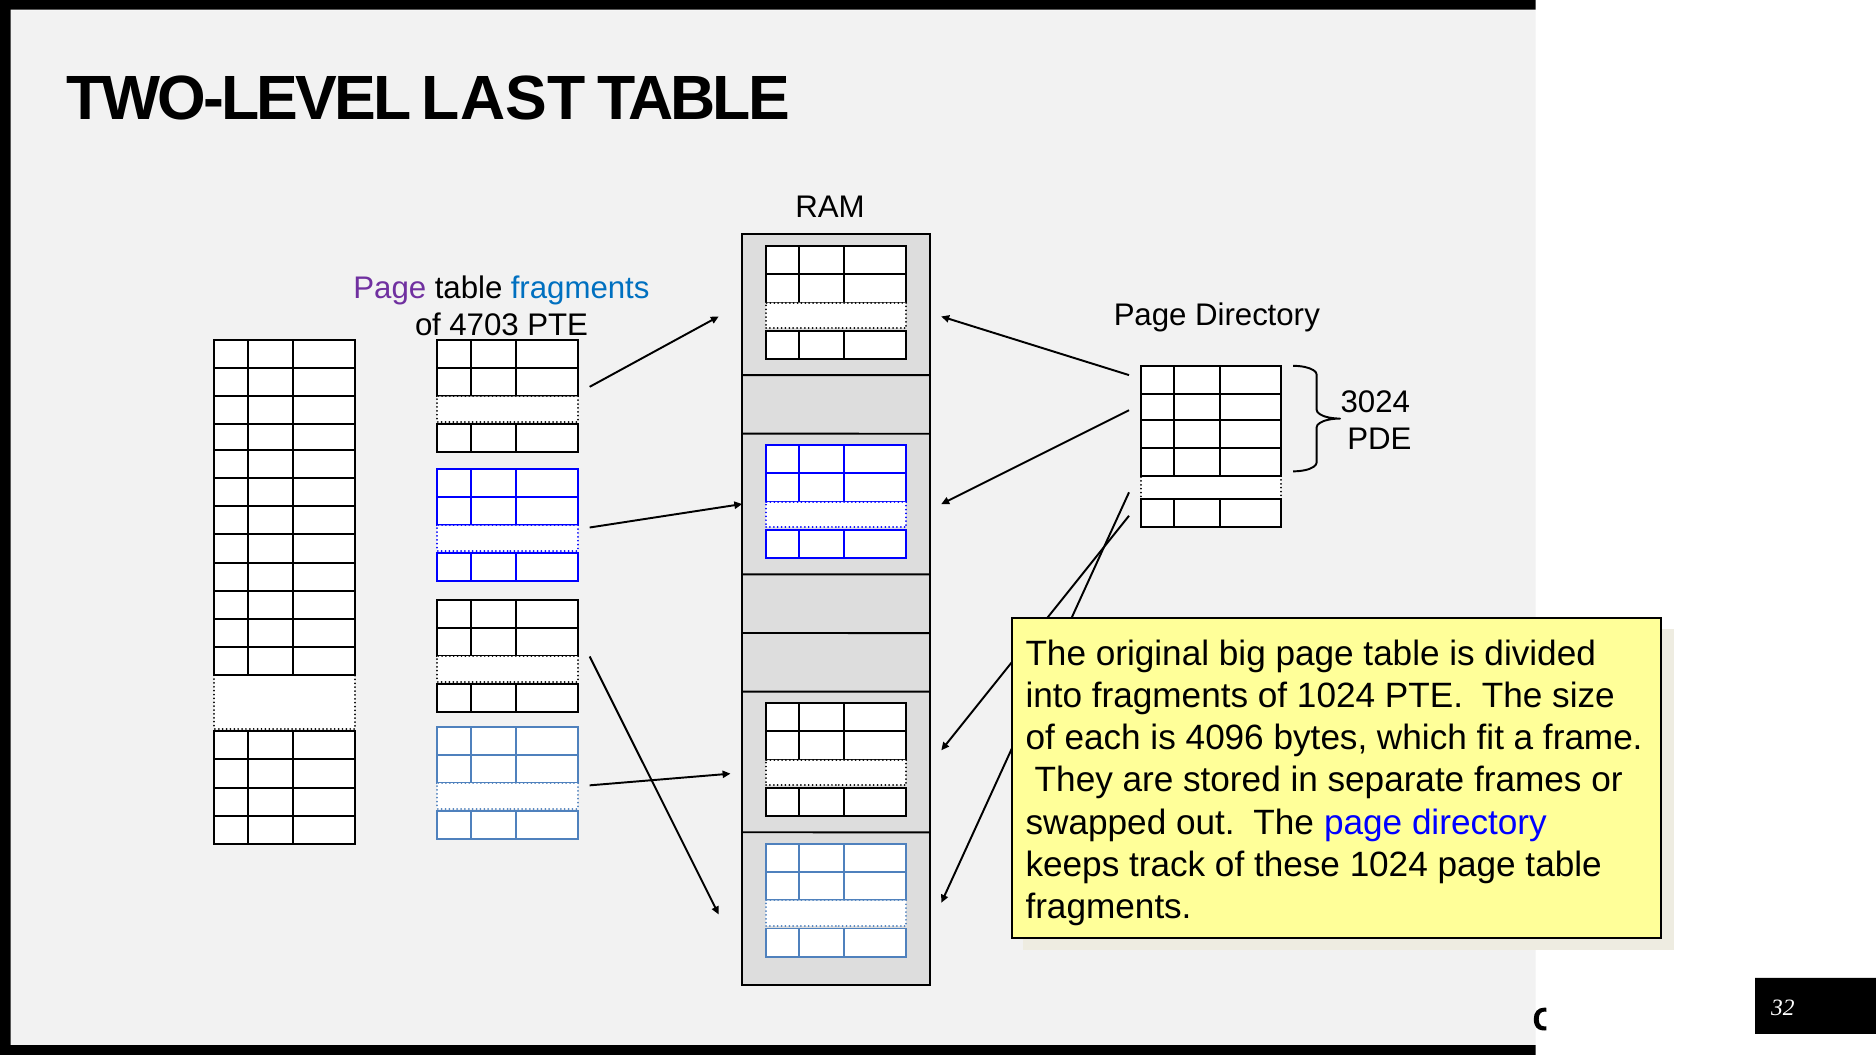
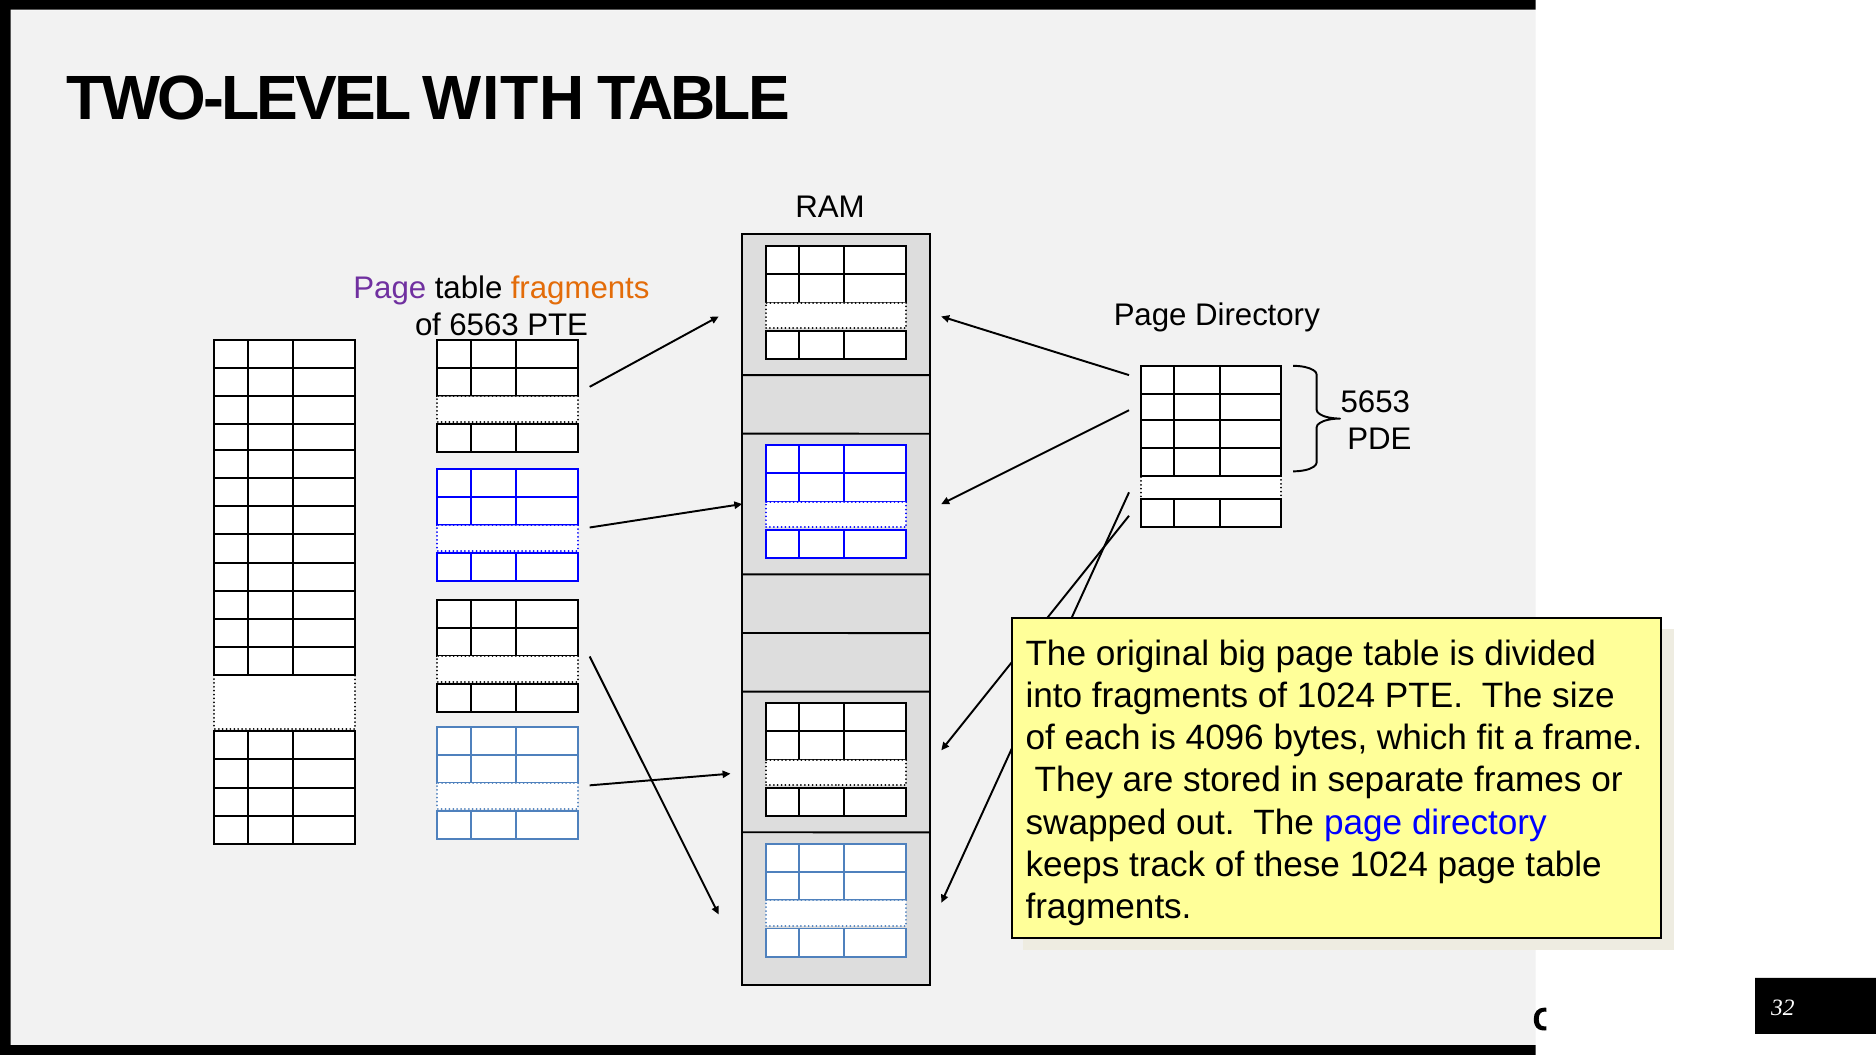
LAST: LAST -> WITH (504, 99)
fragments colour: blue -> orange (580, 288)
4703: 4703 -> 6563 (484, 326)
3024: 3024 -> 5653 (1375, 402)
